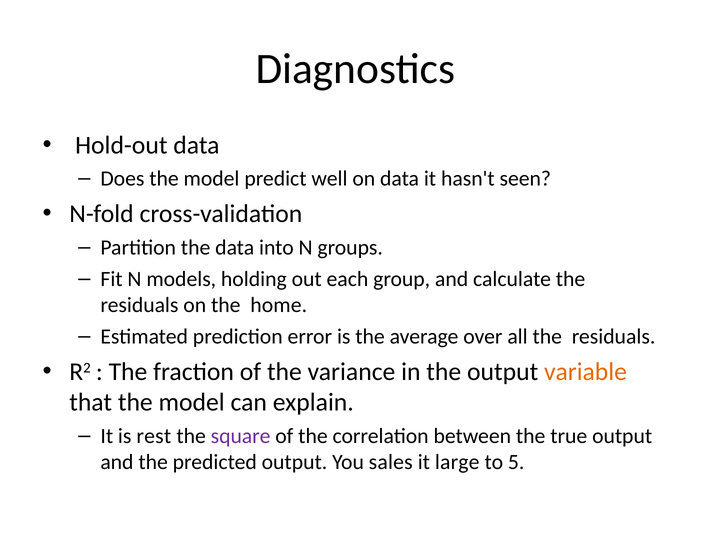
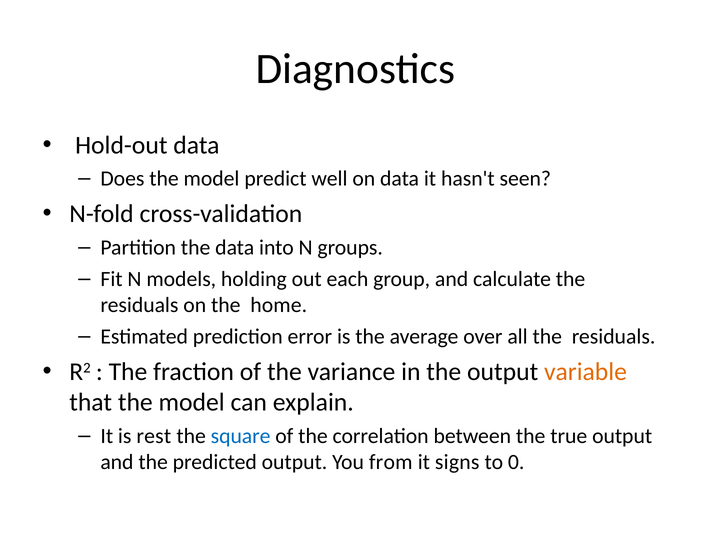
square colour: purple -> blue (241, 436)
sales: sales -> from (391, 462)
large: large -> signs (457, 462)
5: 5 -> 0 (516, 462)
